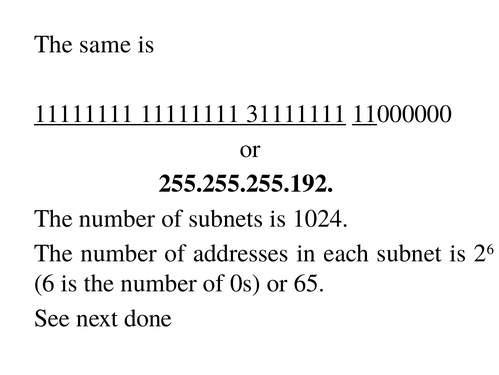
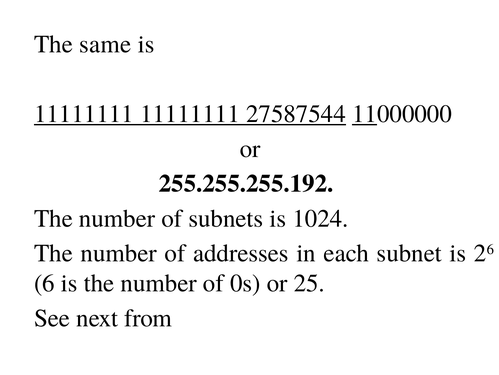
31111111: 31111111 -> 27587544 (296, 114)
65: 65 -> 25 (309, 283)
done: done -> from (148, 318)
